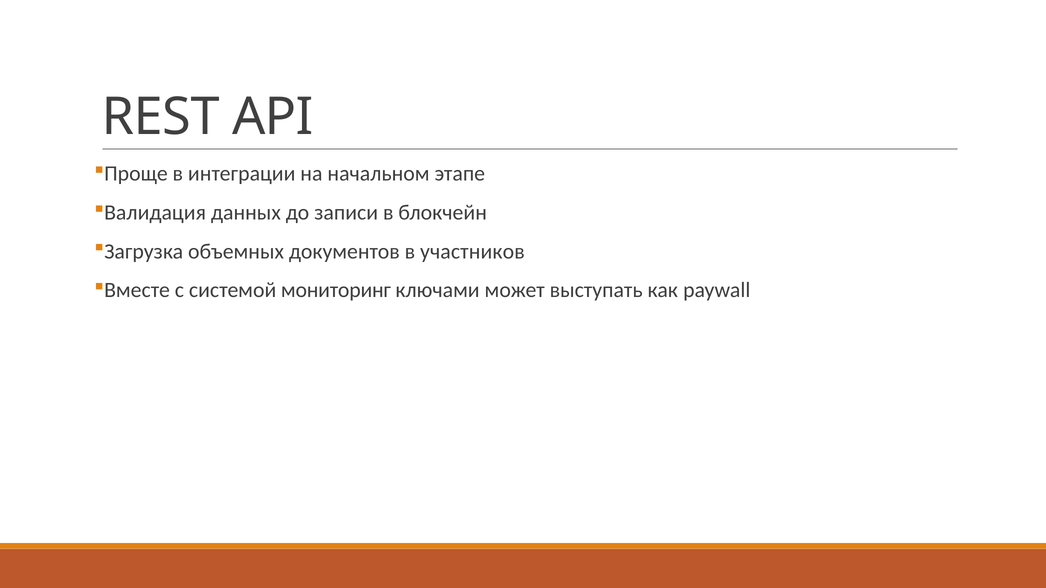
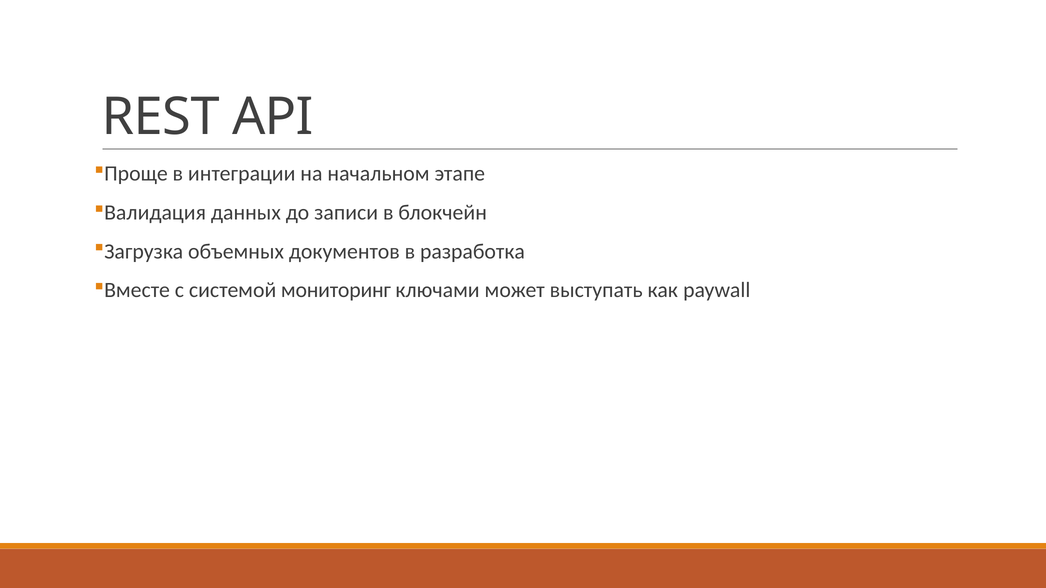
участников: участников -> разработка (472, 252)
